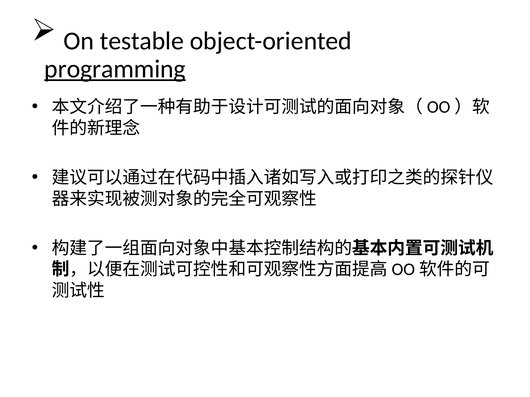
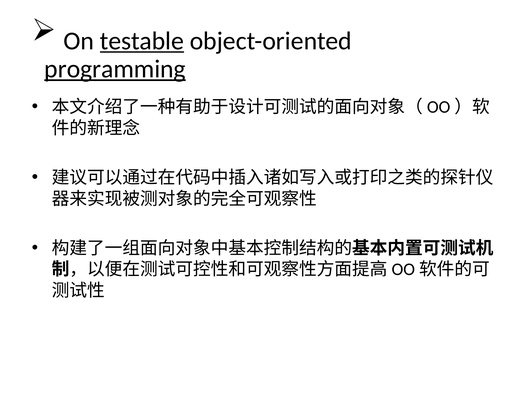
testable underline: none -> present (142, 41)
